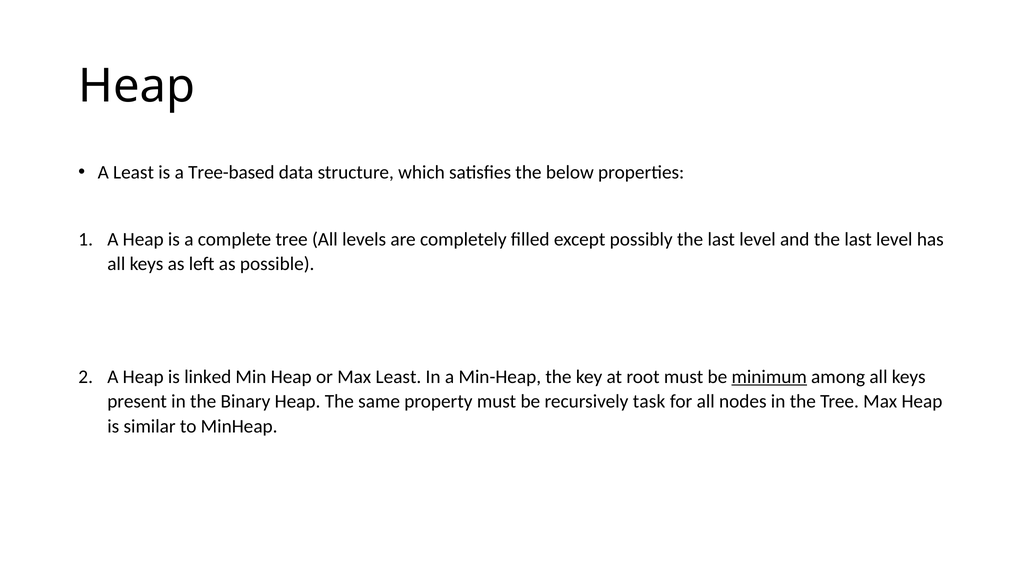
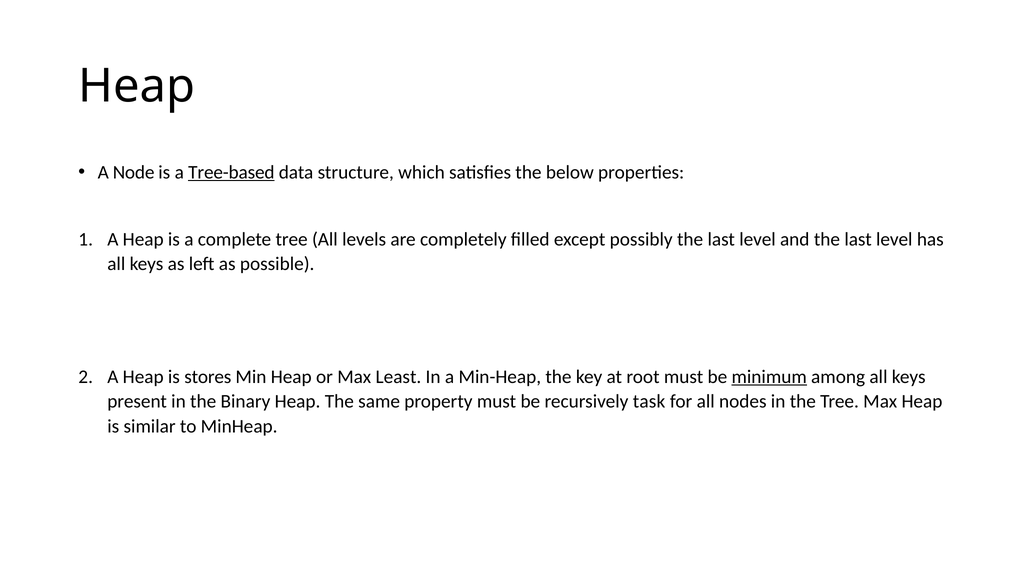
A Least: Least -> Node (134, 172)
Tree-based underline: none -> present (231, 172)
linked: linked -> stores (208, 377)
